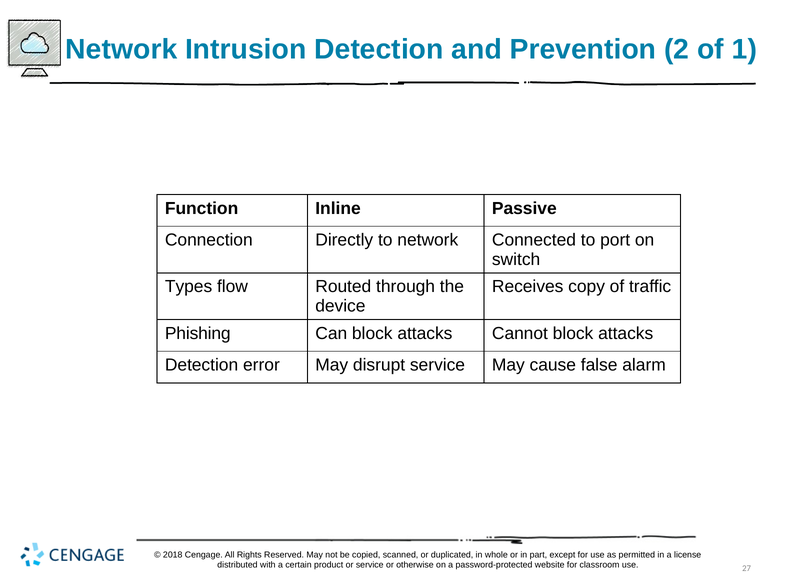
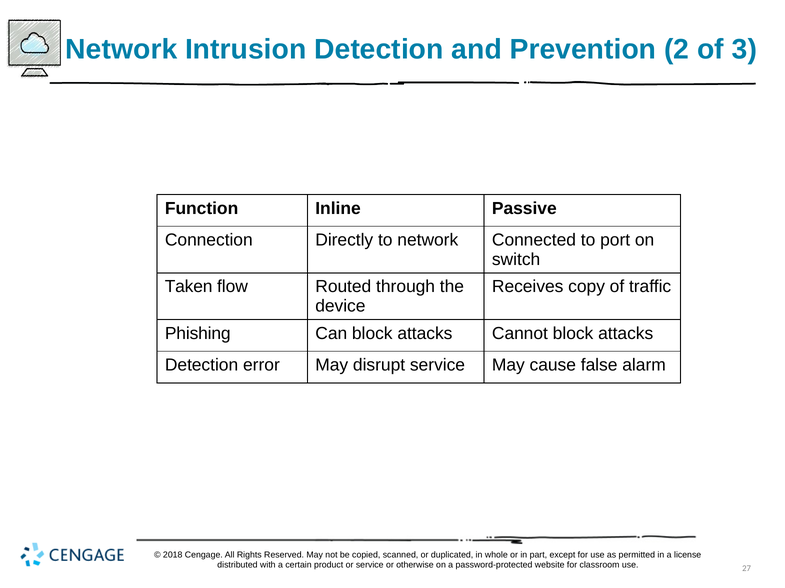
1: 1 -> 3 (744, 50)
Types: Types -> Taken (189, 287)
